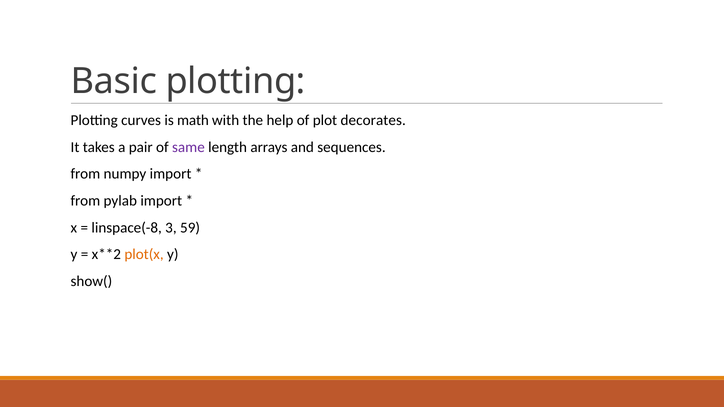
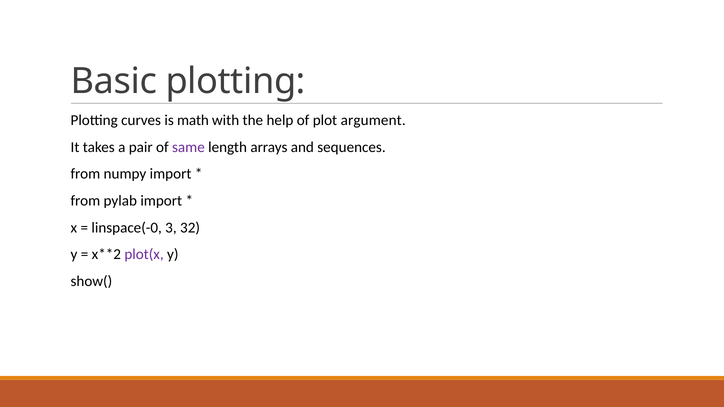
decorates: decorates -> argument (373, 120)
linspace(-8: linspace(-8 -> linspace(-0 (127, 228)
59: 59 -> 32 (190, 228)
plot(x colour: orange -> purple (144, 255)
